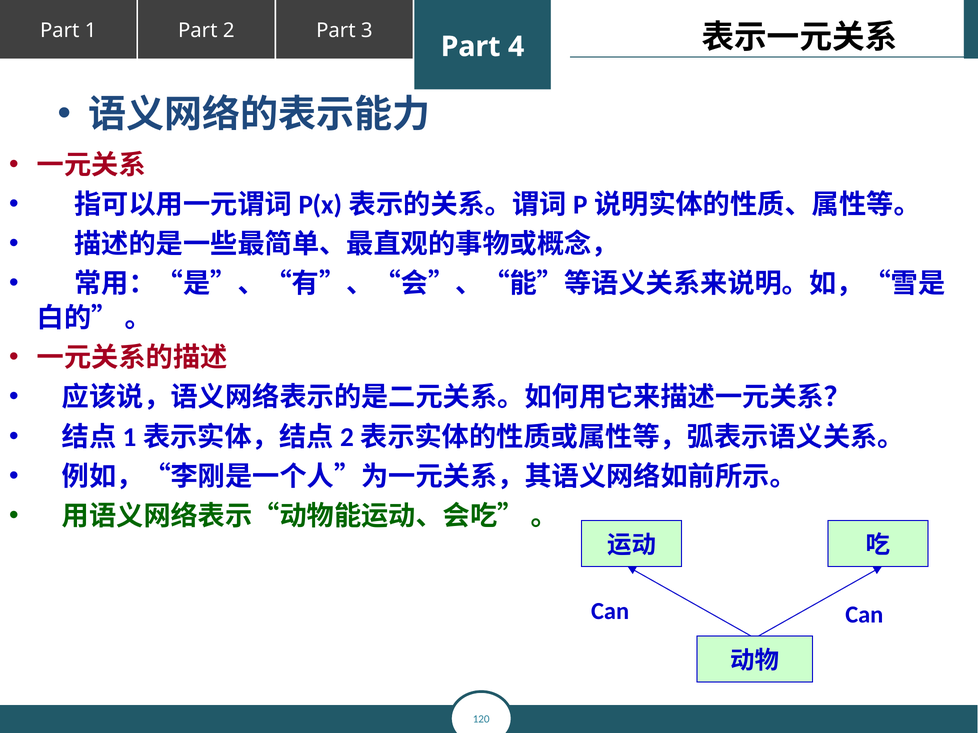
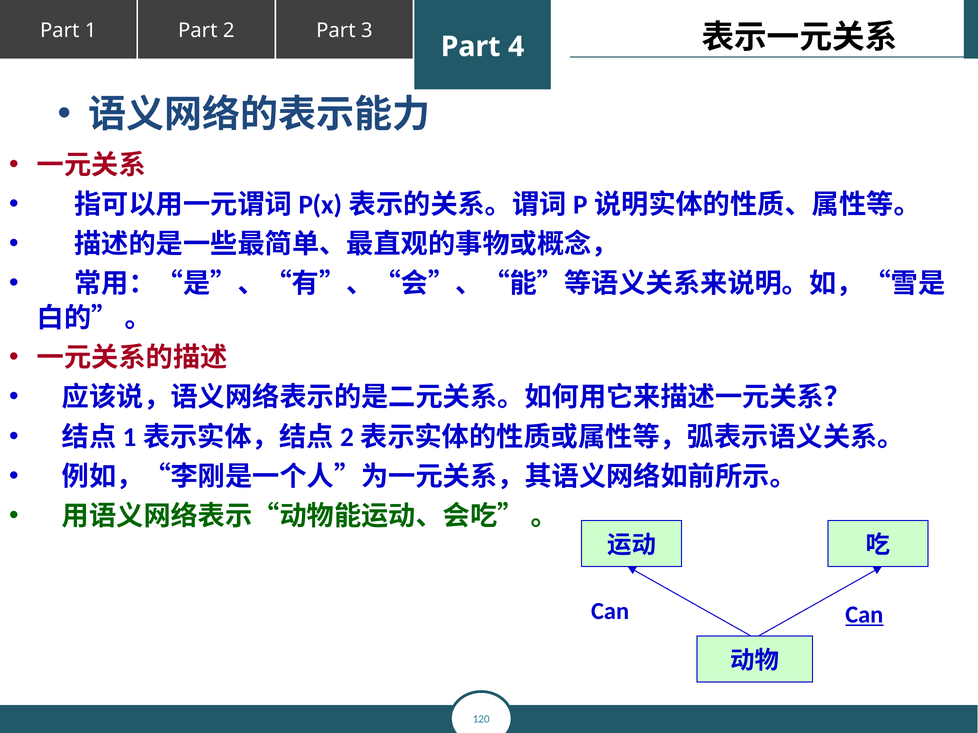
Can underline: none -> present (864, 615)
